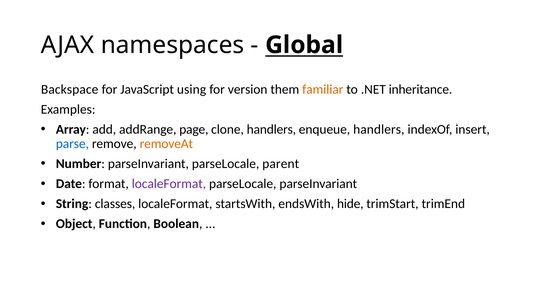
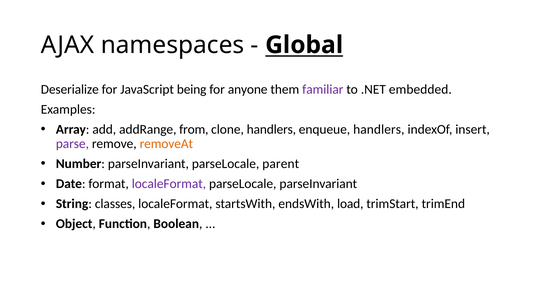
Backspace: Backspace -> Deserialize (70, 89)
using: using -> being (192, 89)
version: version -> anyone (248, 89)
familiar colour: orange -> purple (323, 89)
inheritance: inheritance -> embedded (420, 89)
page: page -> from (194, 129)
parse colour: blue -> purple (72, 144)
hide: hide -> load (350, 204)
